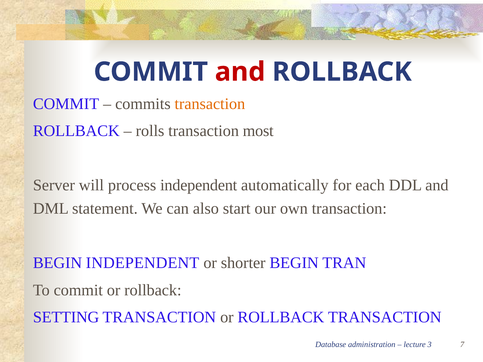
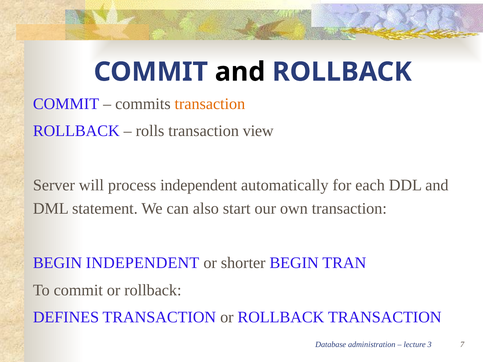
and colour: red -> black (240, 72)
most: most -> view (258, 131)
SETTING: SETTING -> DEFINES (66, 317)
